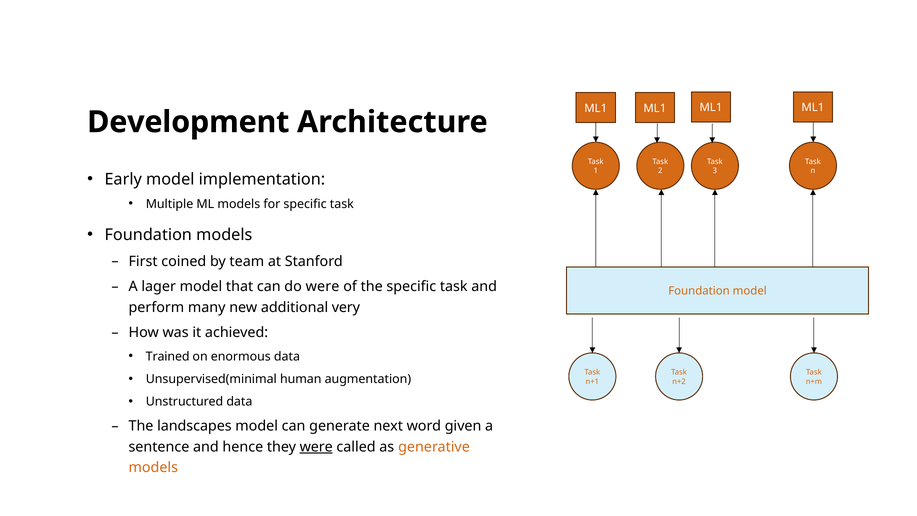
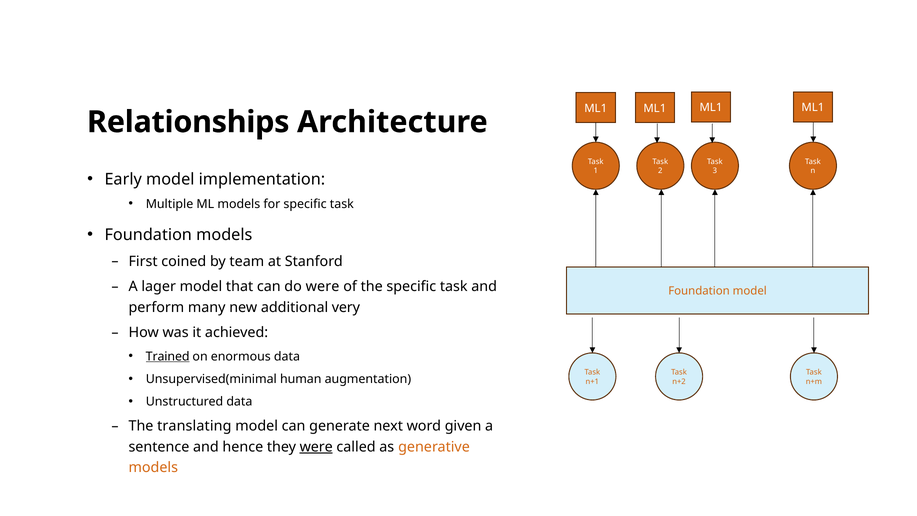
Development: Development -> Relationships (188, 122)
Trained underline: none -> present (168, 356)
landscapes: landscapes -> translating (194, 426)
